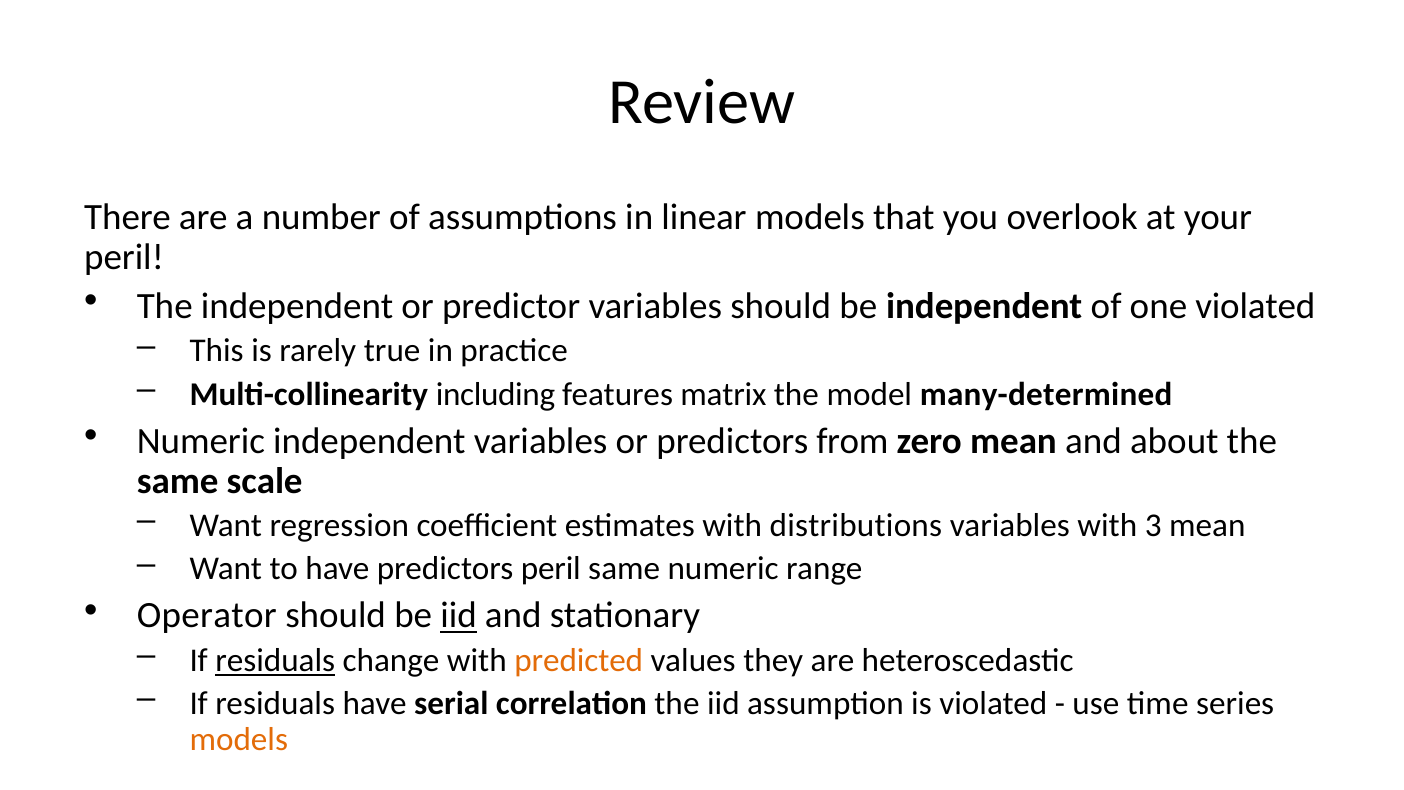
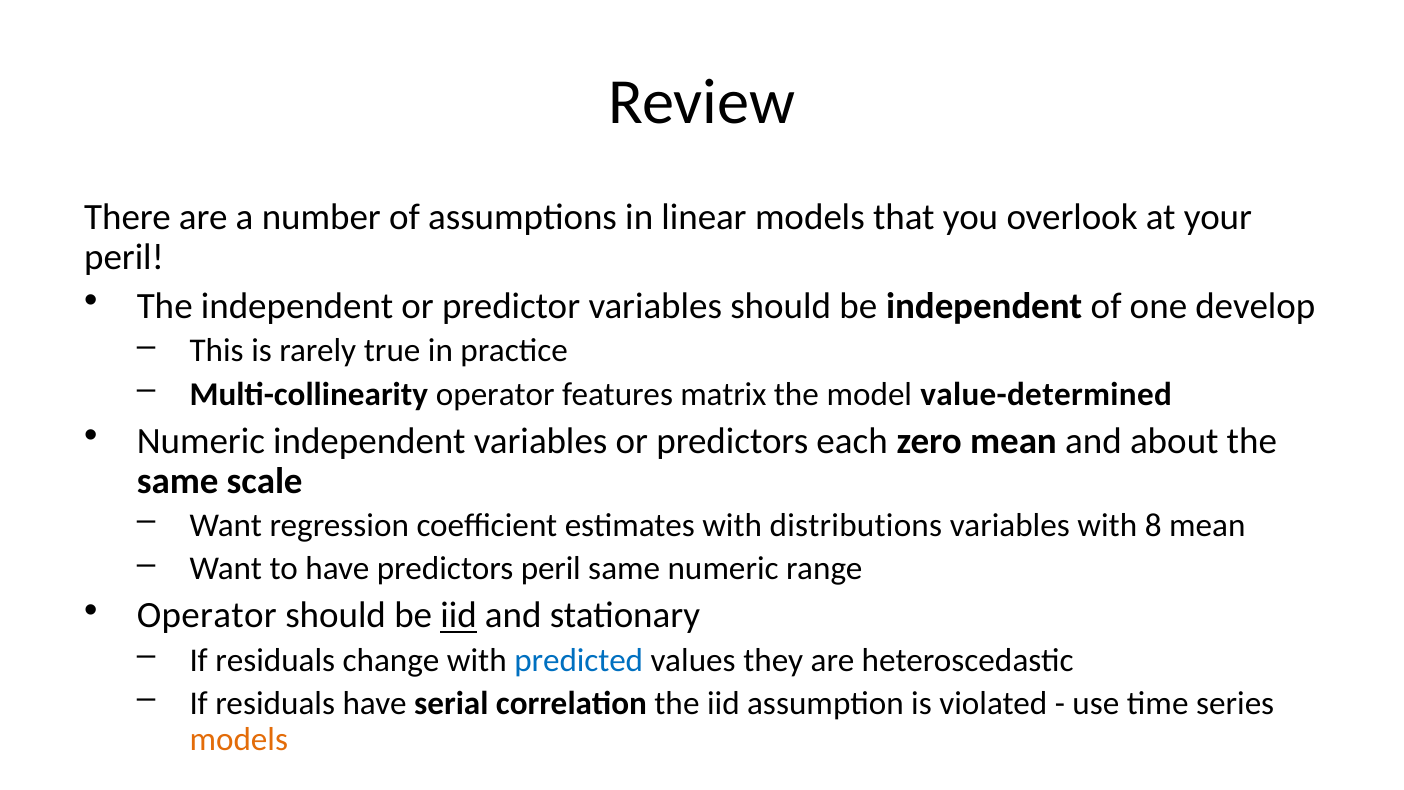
one violated: violated -> develop (1255, 306)
Multi-collinearity including: including -> operator (495, 394)
many-determined: many-determined -> value-determined (1046, 394)
from: from -> each (852, 441)
3: 3 -> 8 (1153, 526)
residuals underline: present -> none (275, 660)
predicted colour: orange -> blue (579, 660)
